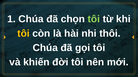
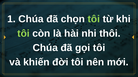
tôi colour: yellow -> light green (23, 34)
